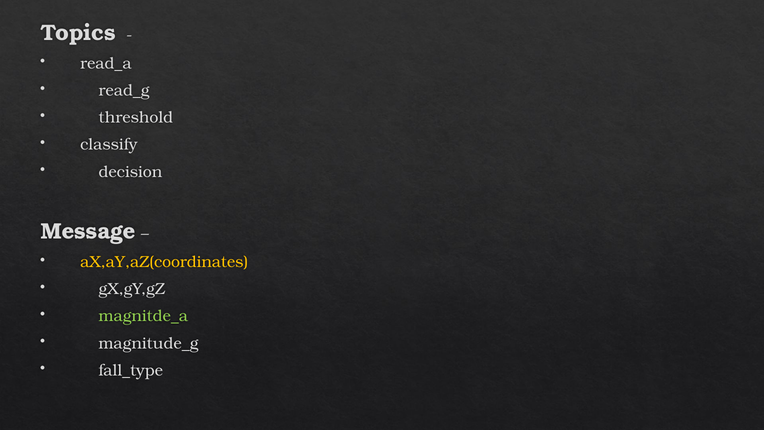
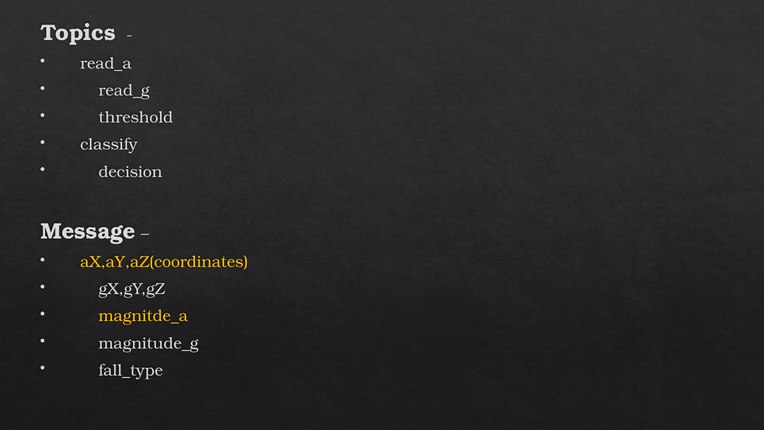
magnitde_a colour: light green -> yellow (143, 316)
